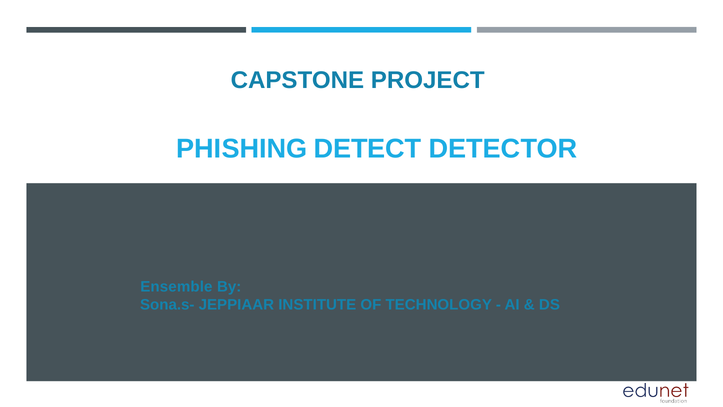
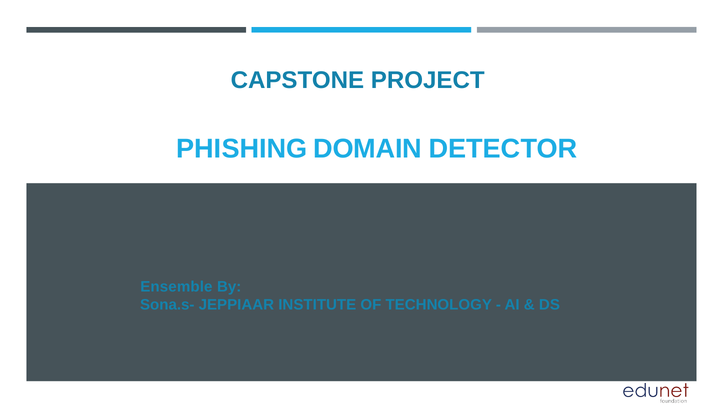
DETECT: DETECT -> DOMAIN (368, 149)
